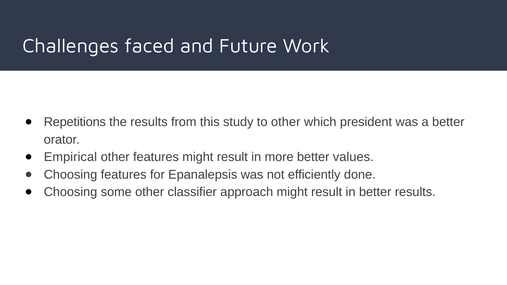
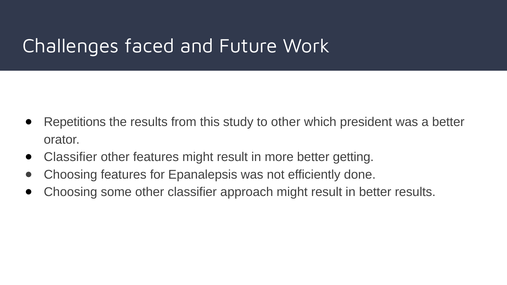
Empirical: Empirical -> Classifier (70, 157)
values: values -> getting (353, 157)
